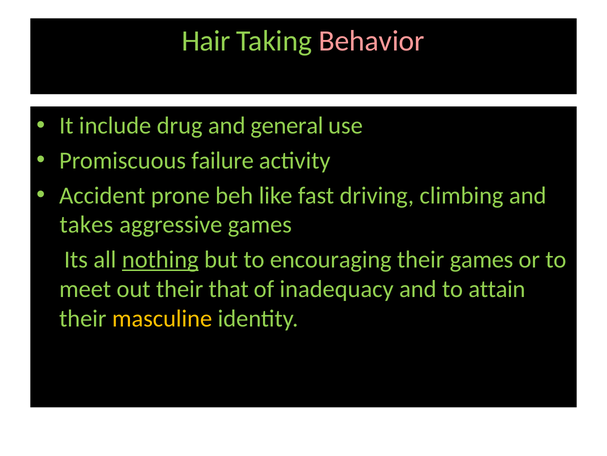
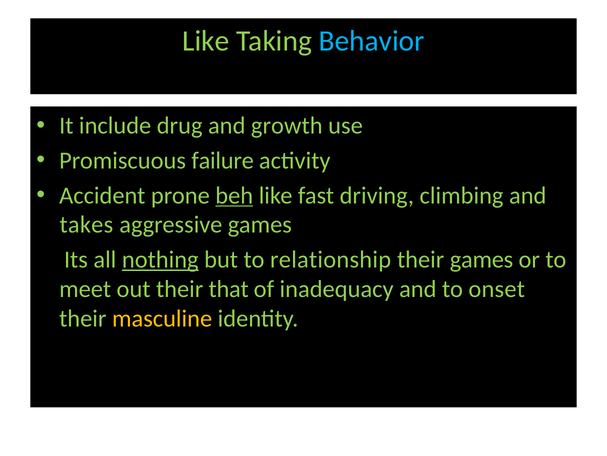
Hair: Hair -> Like (206, 41)
Behavior colour: pink -> light blue (372, 41)
general: general -> growth (287, 126)
beh underline: none -> present (234, 195)
encouraging: encouraging -> relationship (331, 259)
attain: attain -> onset (497, 289)
